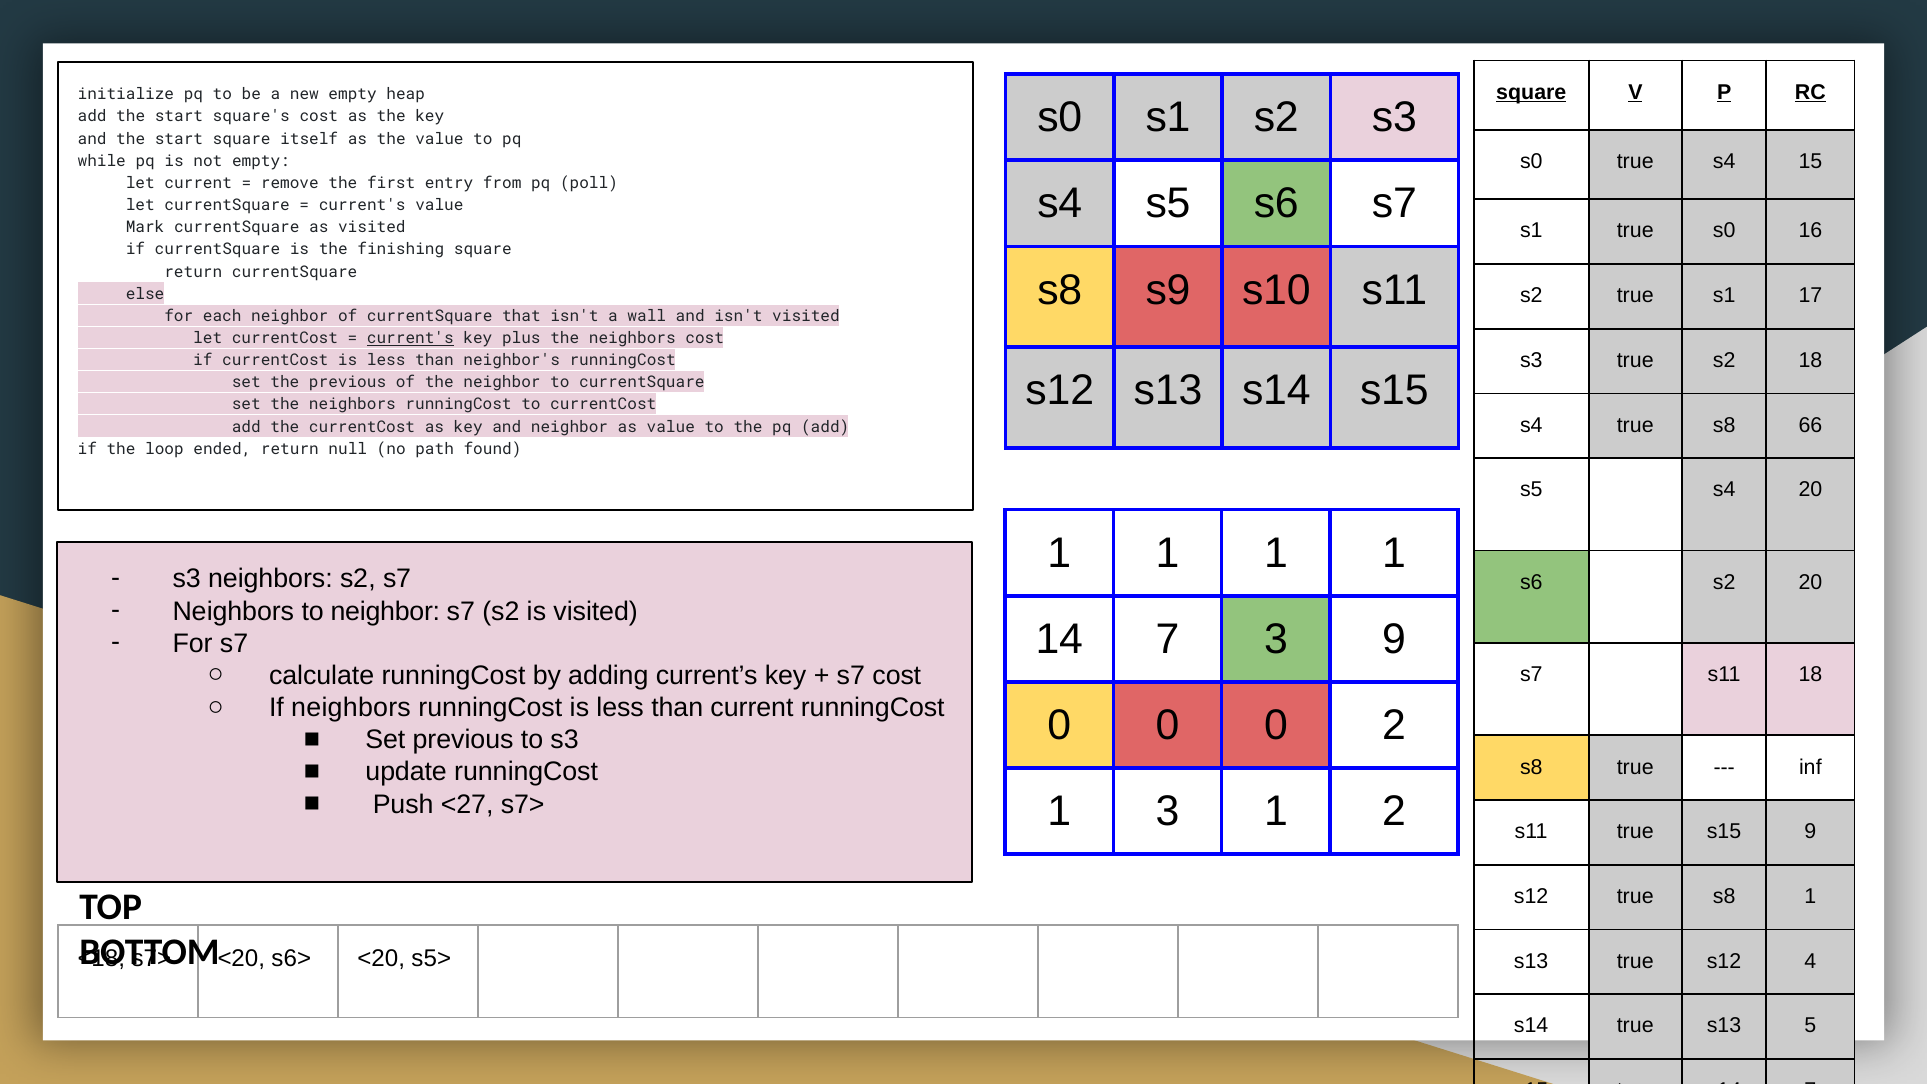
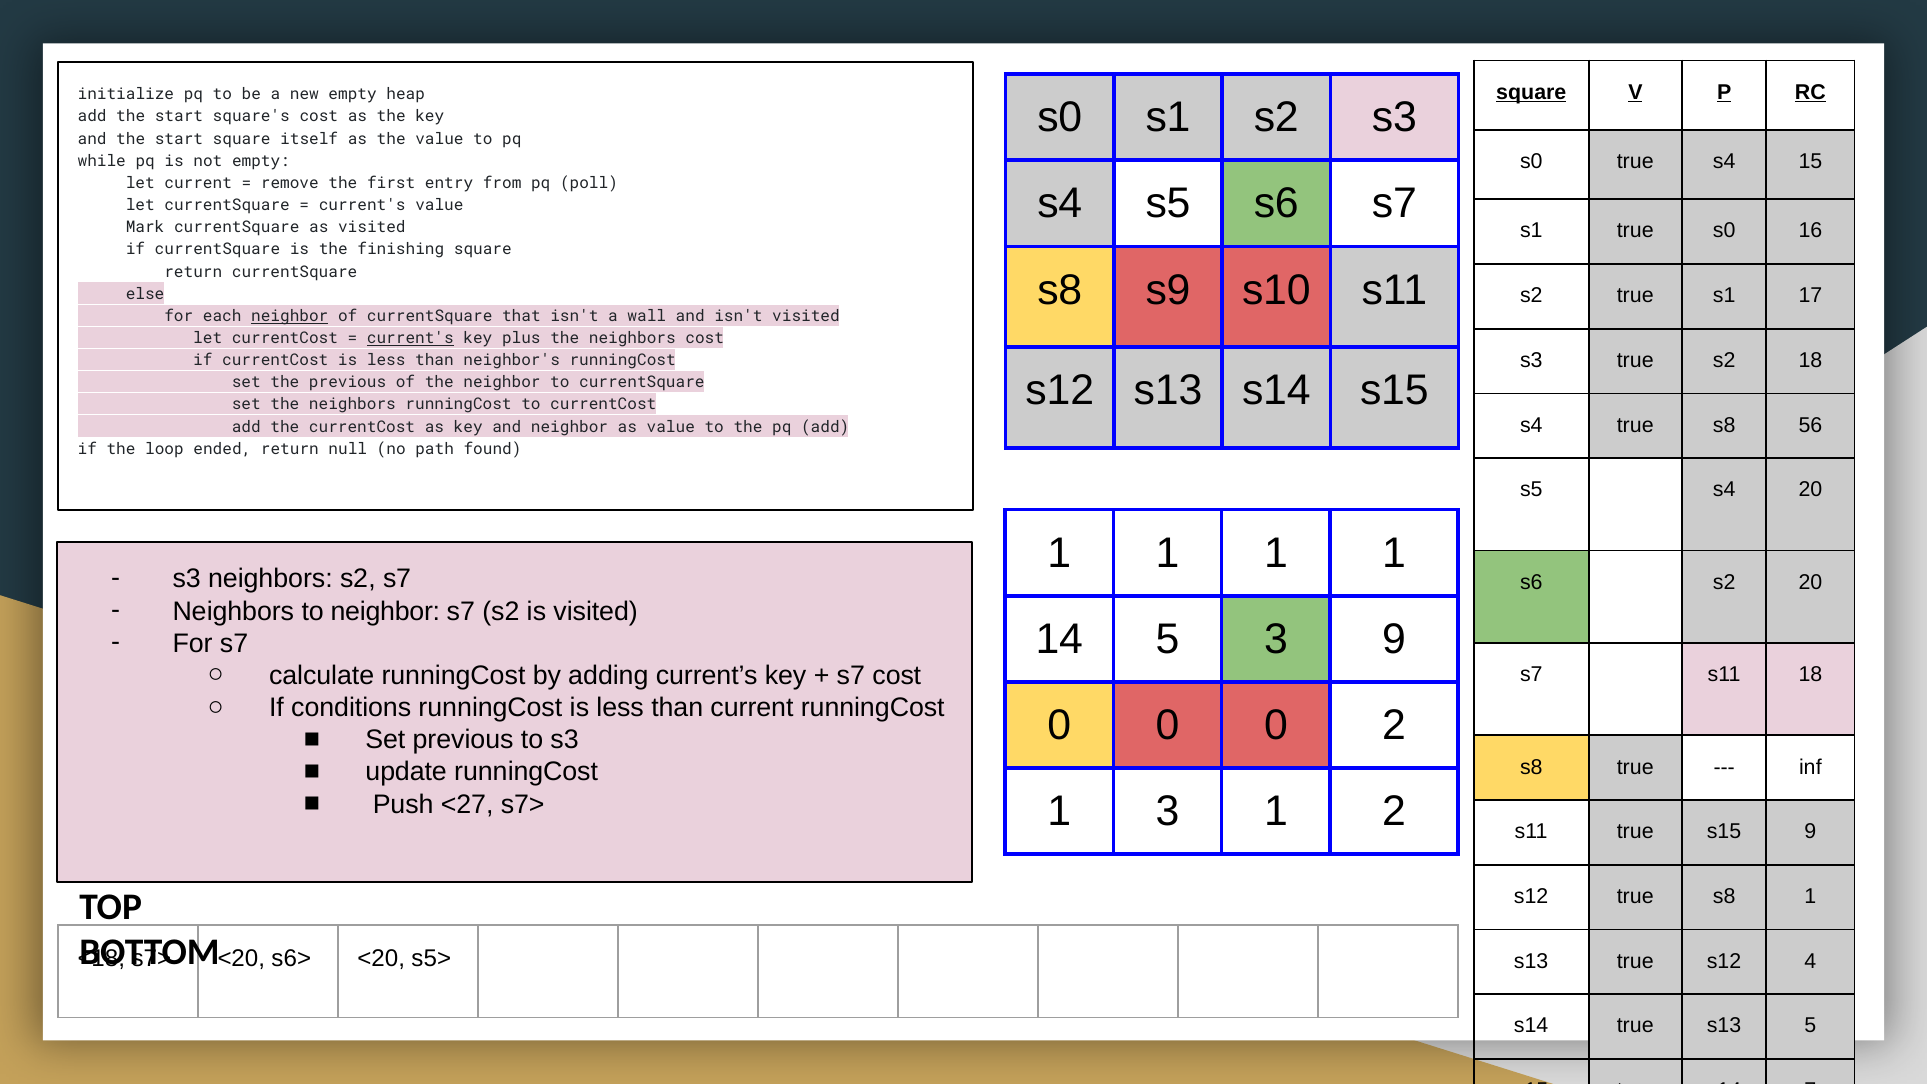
neighbor underline: none -> present (290, 316)
66: 66 -> 56 (1810, 425)
14 7: 7 -> 5 (1168, 639)
If neighbors: neighbors -> conditions (351, 708)
